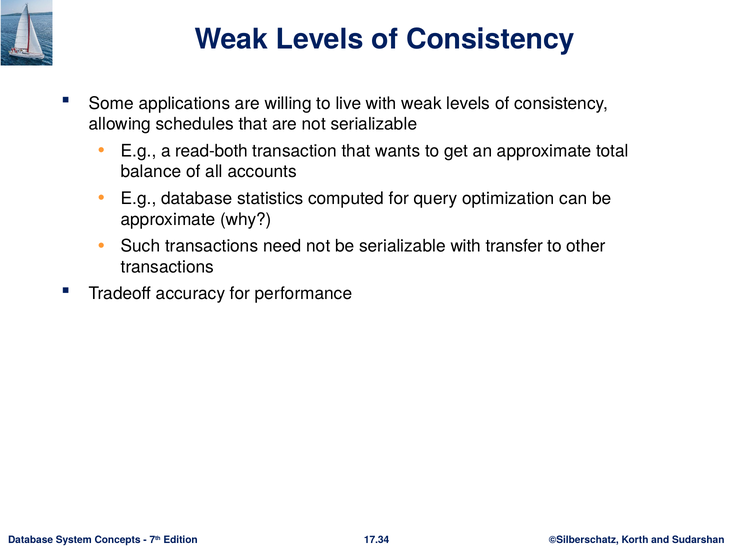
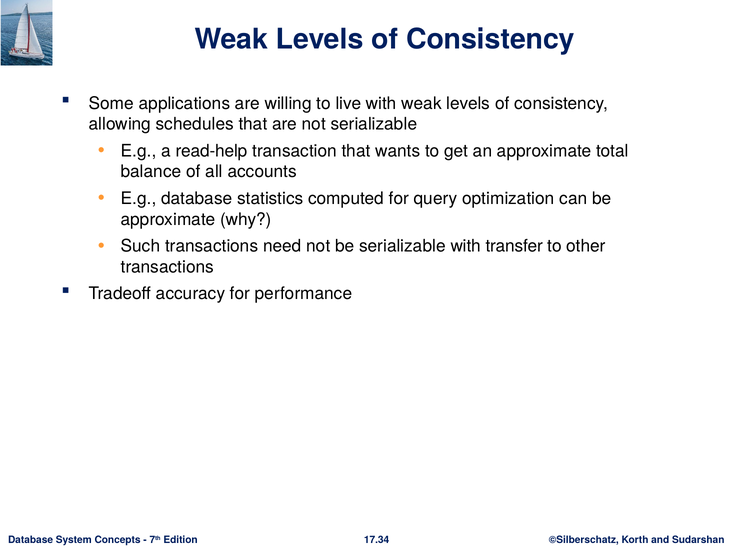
read-both: read-both -> read-help (212, 151)
